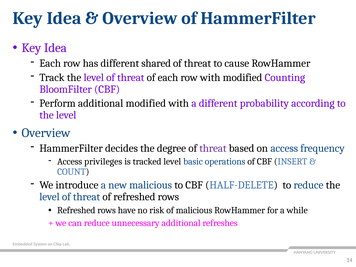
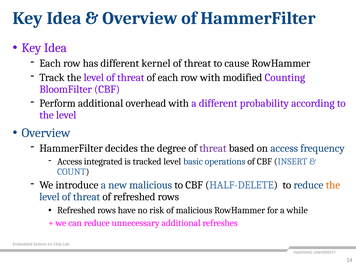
shared: shared -> kernel (156, 63)
additional modified: modified -> overhead (146, 103)
privileges: privileges -> integrated (103, 162)
the colour: black -> orange (333, 185)
